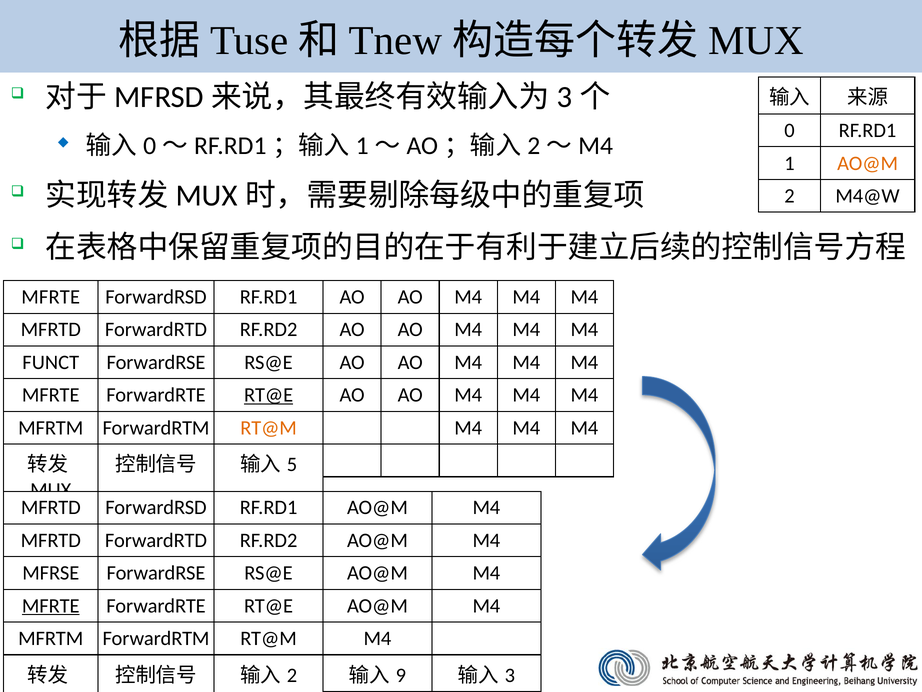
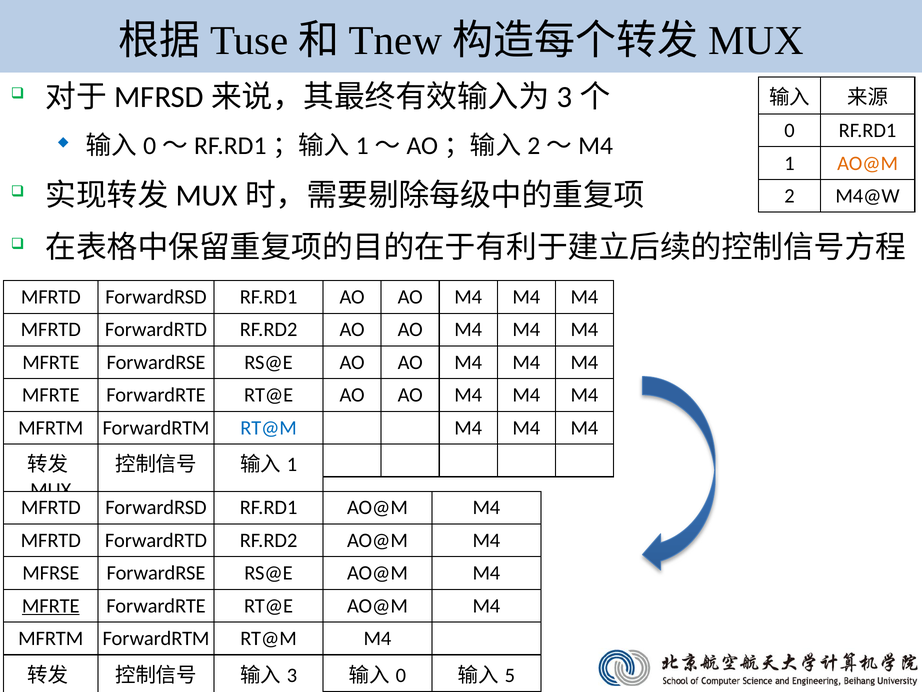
MFRTE: MFRTE -> MFRTD (51, 297)
FUNCT: FUNCT -> MFRTE (51, 362)
RT@E underline: present -> none (269, 395)
RT@M colour: orange -> blue (269, 427)
5: 5 -> 1 (292, 464)
2: 2 -> 3 (292, 675)
9: 9 -> 0 (401, 675)
3: 3 -> 5 (510, 675)
